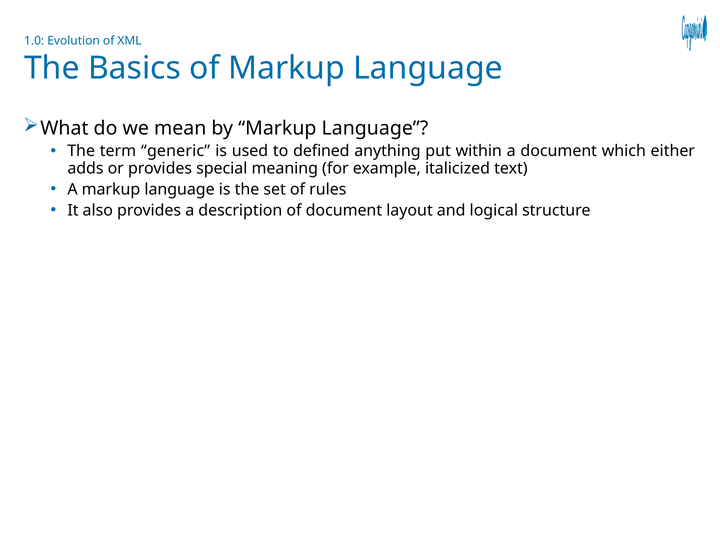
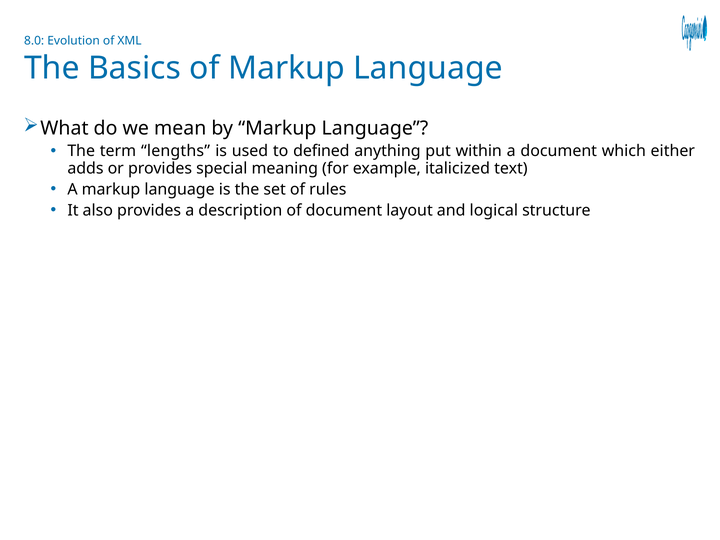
1.0: 1.0 -> 8.0 (34, 41)
generic: generic -> lengths (176, 151)
